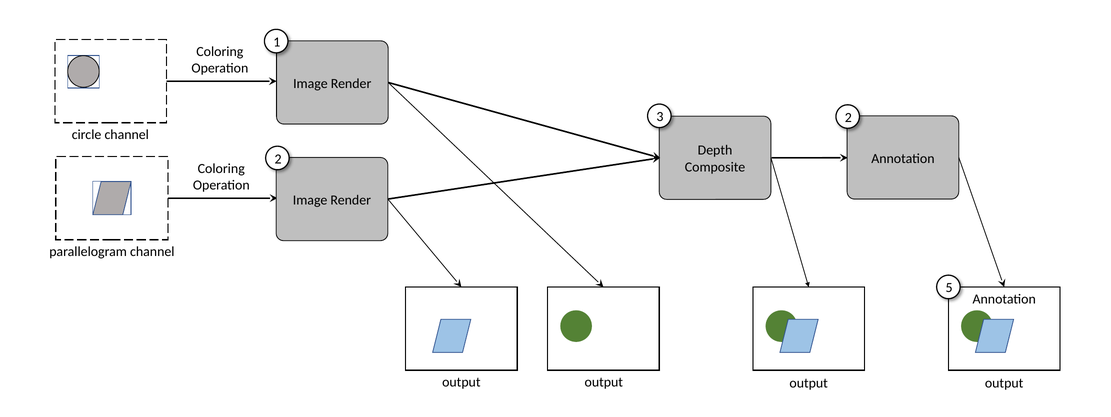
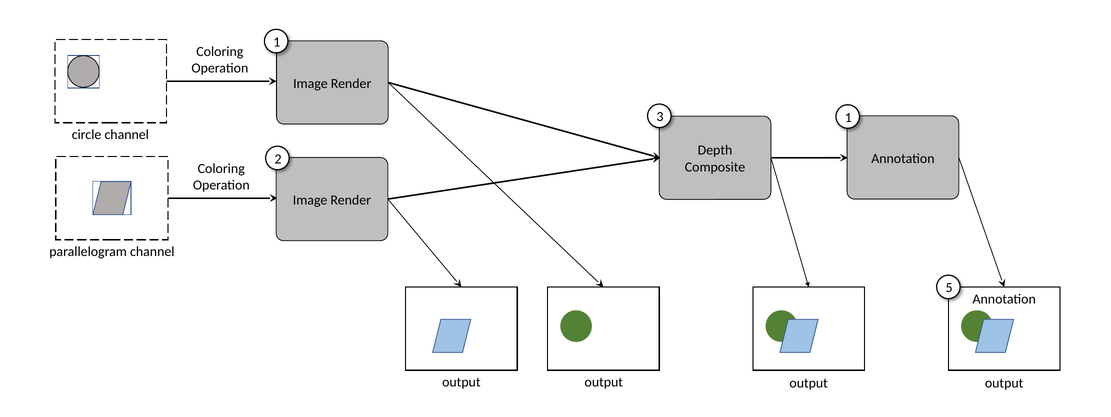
3 2: 2 -> 1 (848, 117)
